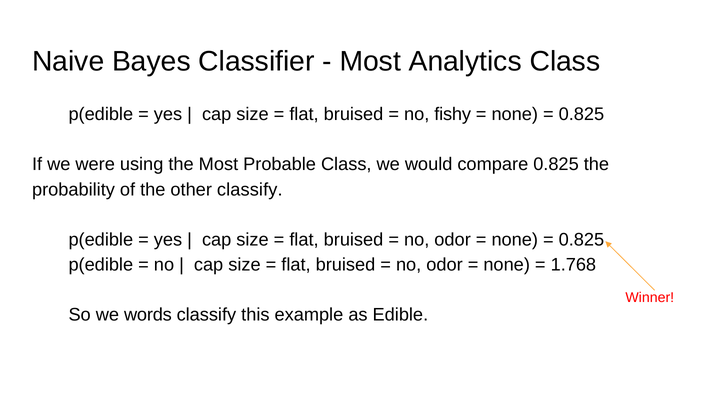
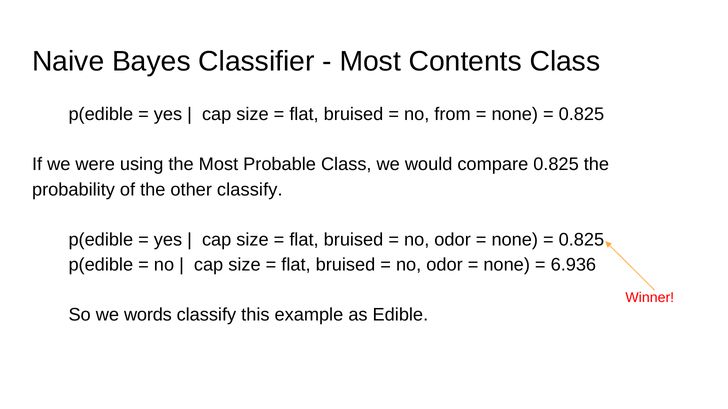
Analytics: Analytics -> Contents (465, 62)
fishy: fishy -> from (453, 114)
1.768: 1.768 -> 6.936 (573, 265)
